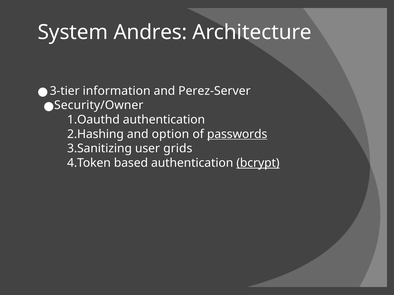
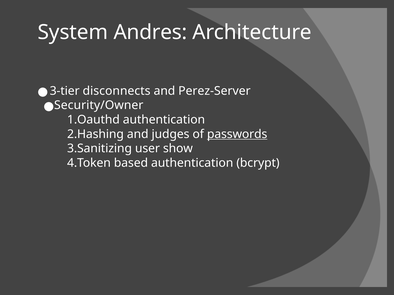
information: information -> disconnects (117, 91)
option: option -> judges (171, 134)
grids: grids -> show (178, 149)
bcrypt underline: present -> none (258, 163)
